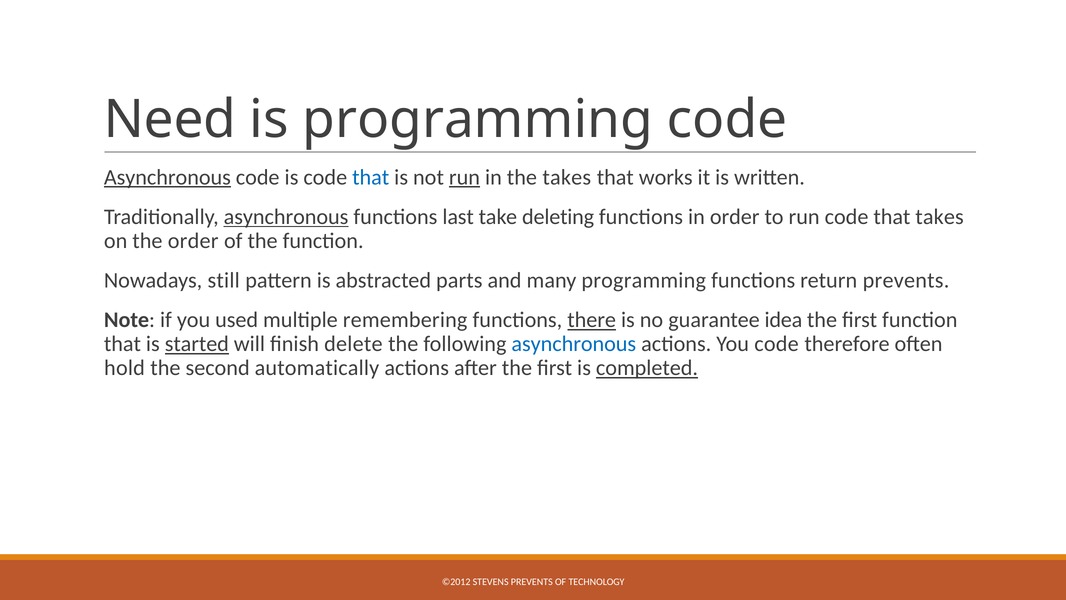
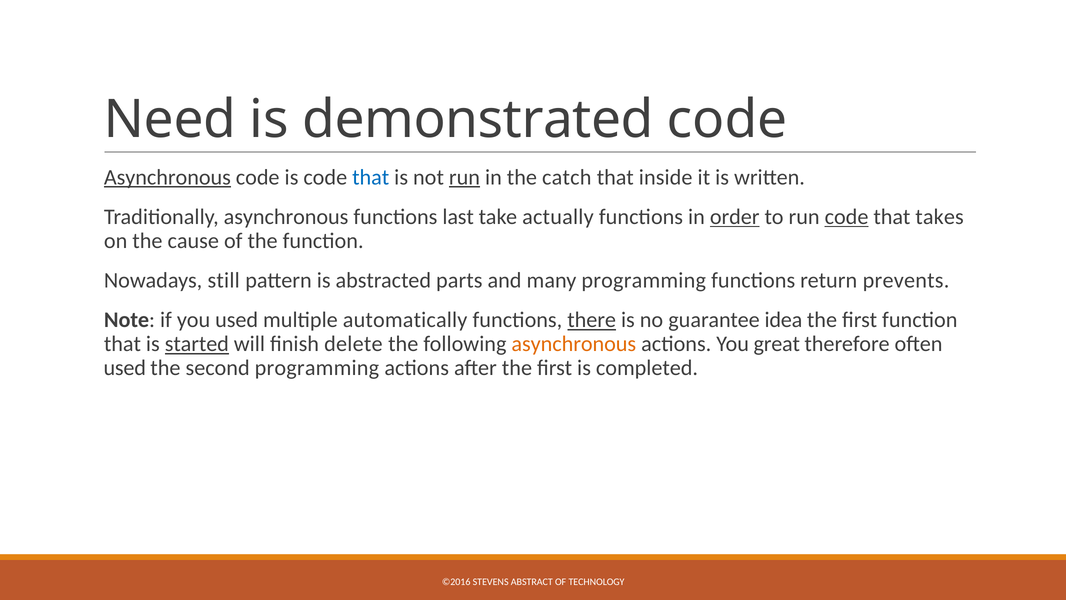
is programming: programming -> demonstrated (478, 119)
the takes: takes -> catch (567, 177)
works: works -> inside (666, 177)
asynchronous underline: present -> none (286, 217)
deleting: deleting -> actually (558, 217)
order underline: none -> present (735, 217)
code underline: none -> present (847, 217)
the order: order -> cause (193, 241)
remembering: remembering -> automatically (405, 320)
asynchronous colour: blue -> orange (574, 344)
You code: code -> great (777, 344)
hold: hold -> used (125, 368)
second automatically: automatically -> programming (317, 368)
completed underline: present -> none (647, 368)
©2012: ©2012 -> ©2016 (456, 581)
STEVENS PREVENTS: PREVENTS -> ABSTRACT (532, 581)
